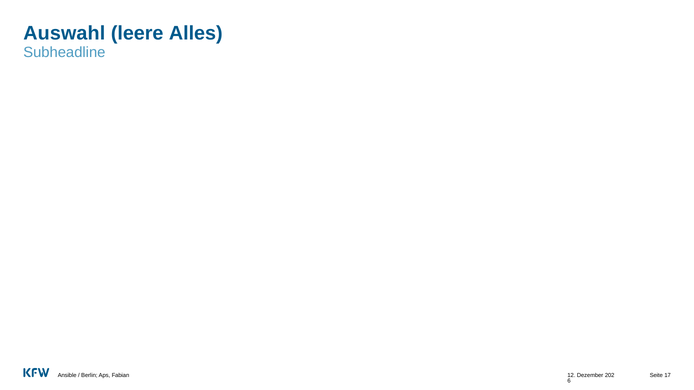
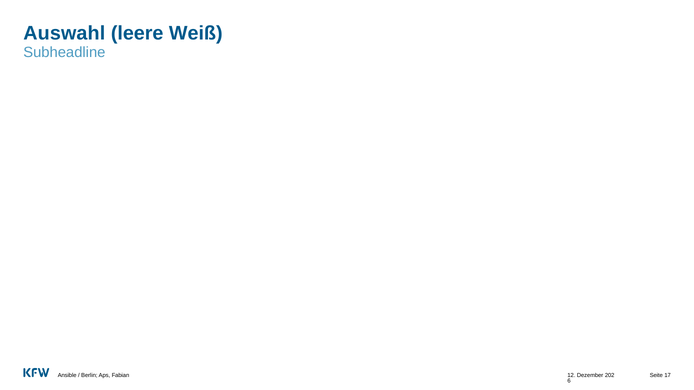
Alles: Alles -> Weiß (196, 33)
